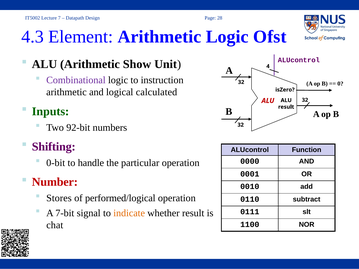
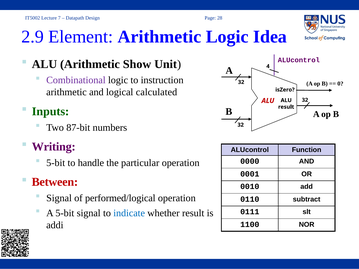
4.3: 4.3 -> 2.9 (33, 37)
Ofst: Ofst -> Idea (270, 37)
92-bit: 92-bit -> 87-bit (78, 128)
Shifting: Shifting -> Writing (54, 147)
0-bit: 0-bit -> 5-bit (56, 163)
Number: Number -> Between (55, 182)
Stores: Stores -> Signal (59, 198)
A 7-bit: 7-bit -> 5-bit (65, 213)
indicate colour: orange -> blue (129, 213)
chat: chat -> addi (55, 225)
